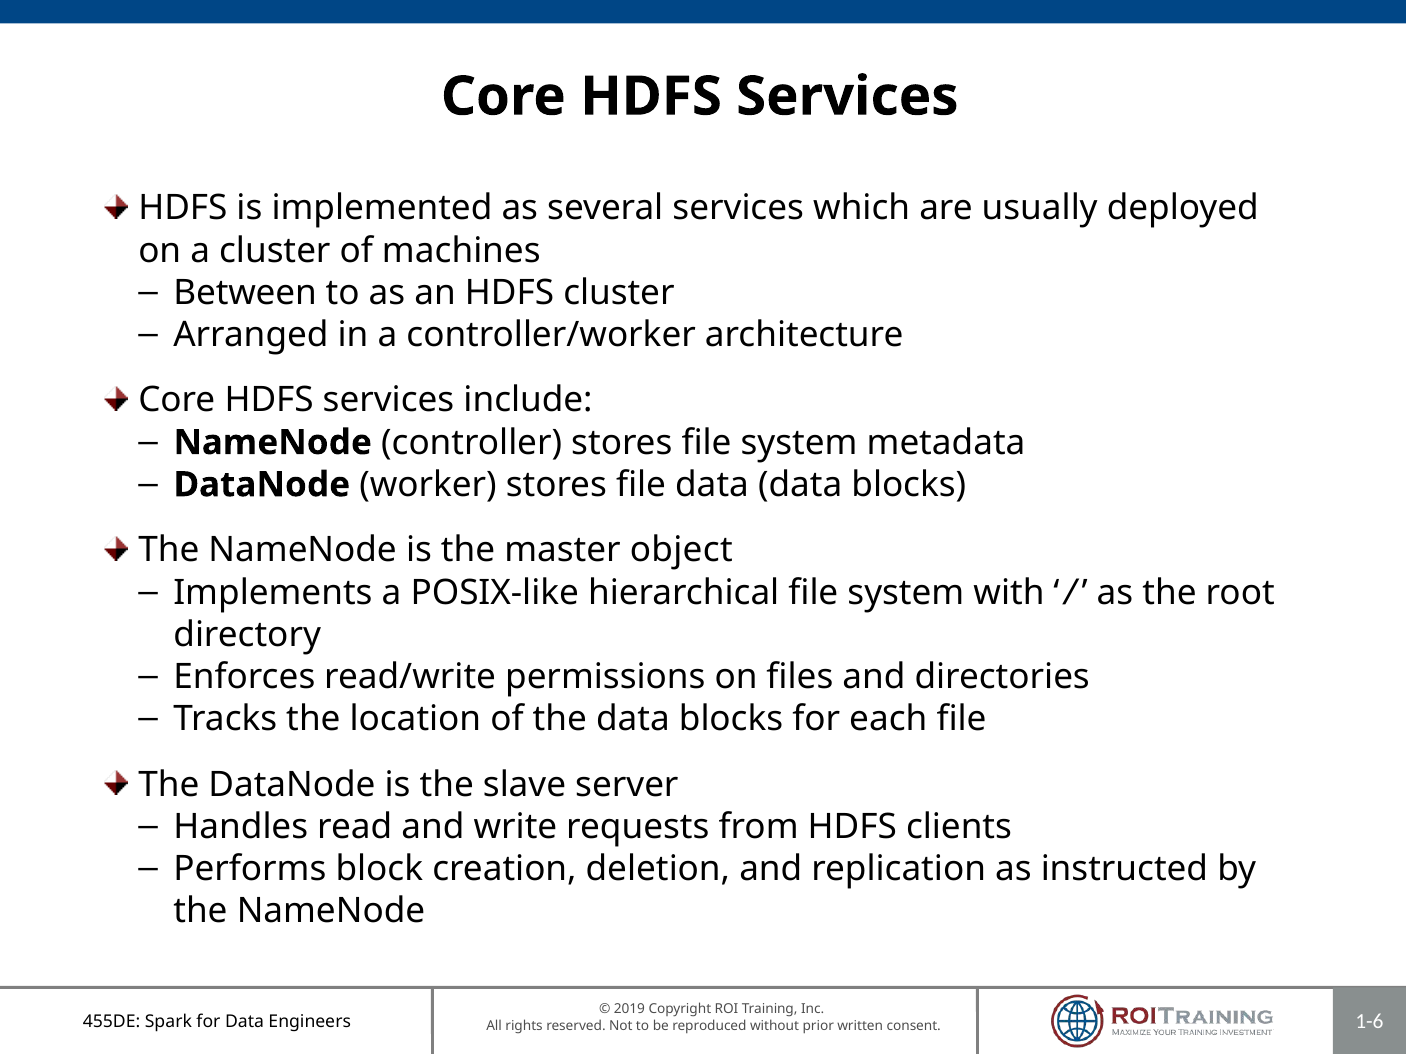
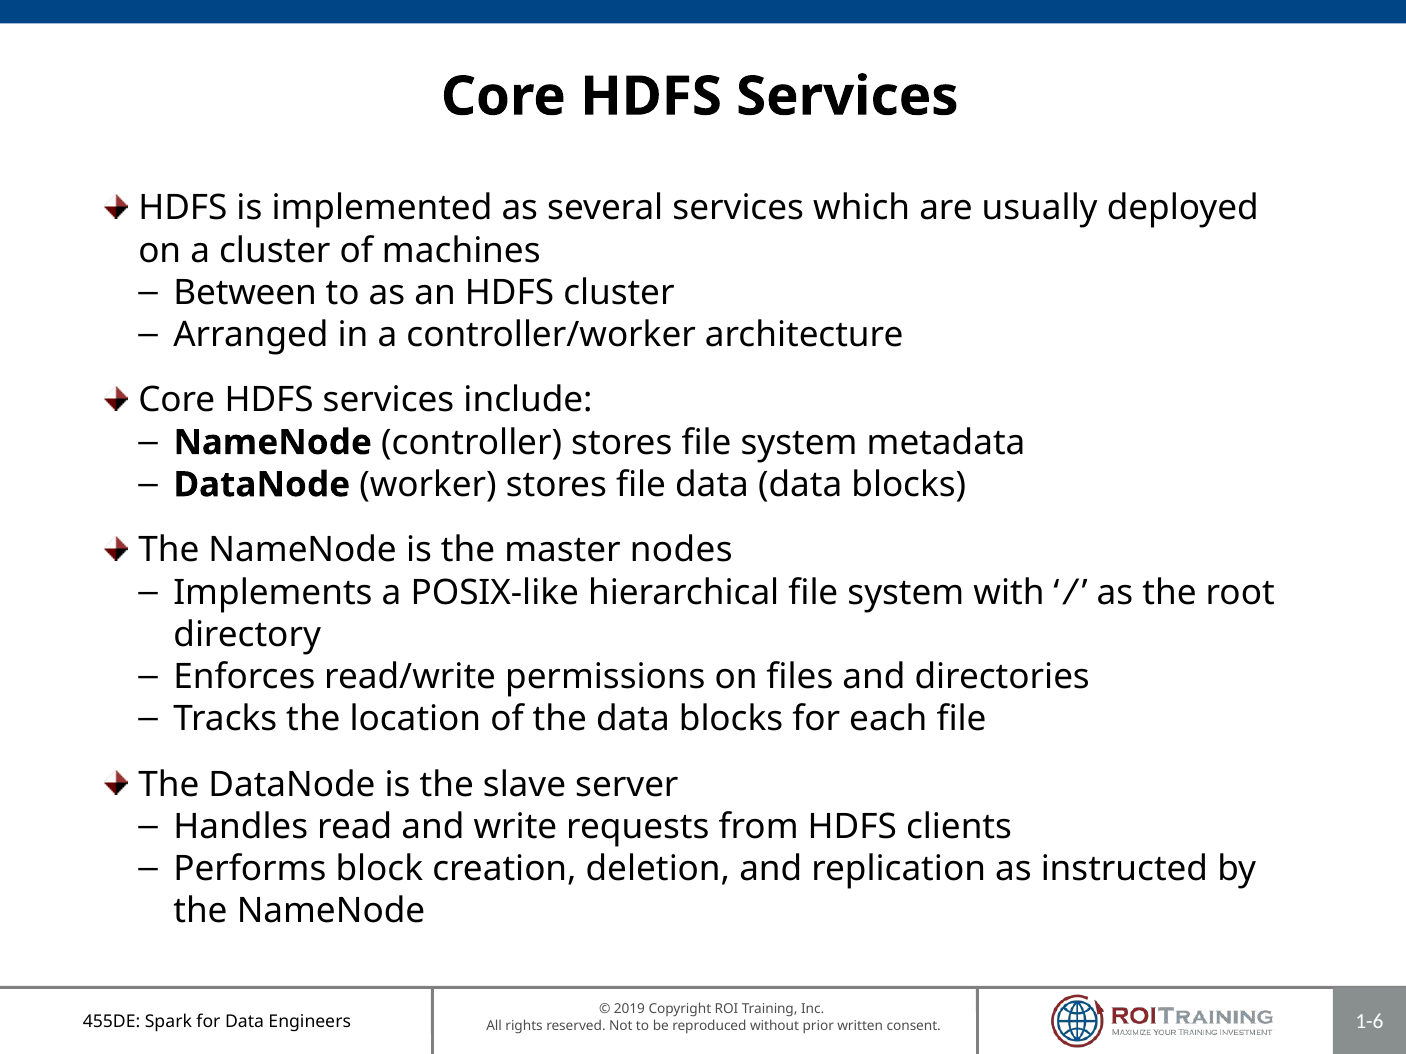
object: object -> nodes (681, 551)
